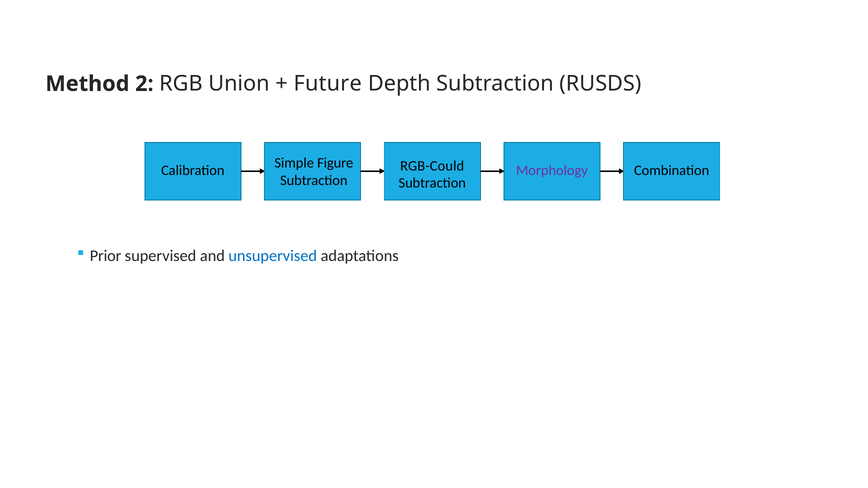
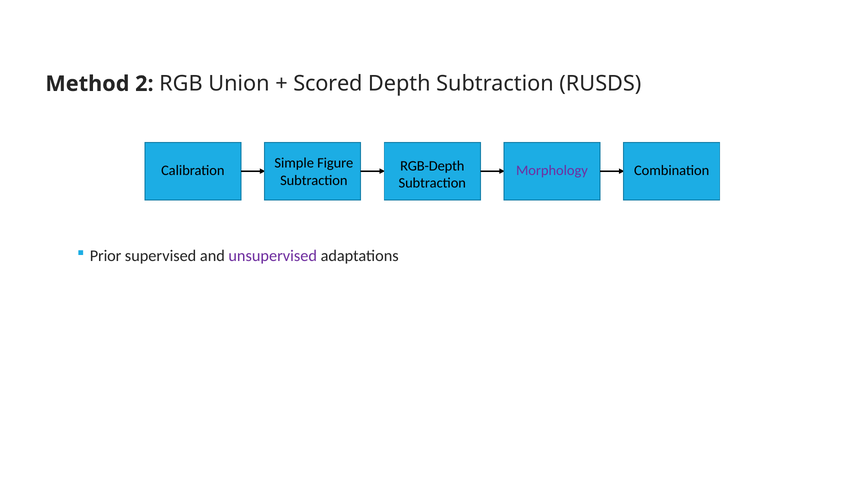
Future: Future -> Scored (328, 84)
RGB-Could: RGB-Could -> RGB-Depth (432, 166)
unsupervised colour: blue -> purple (273, 256)
